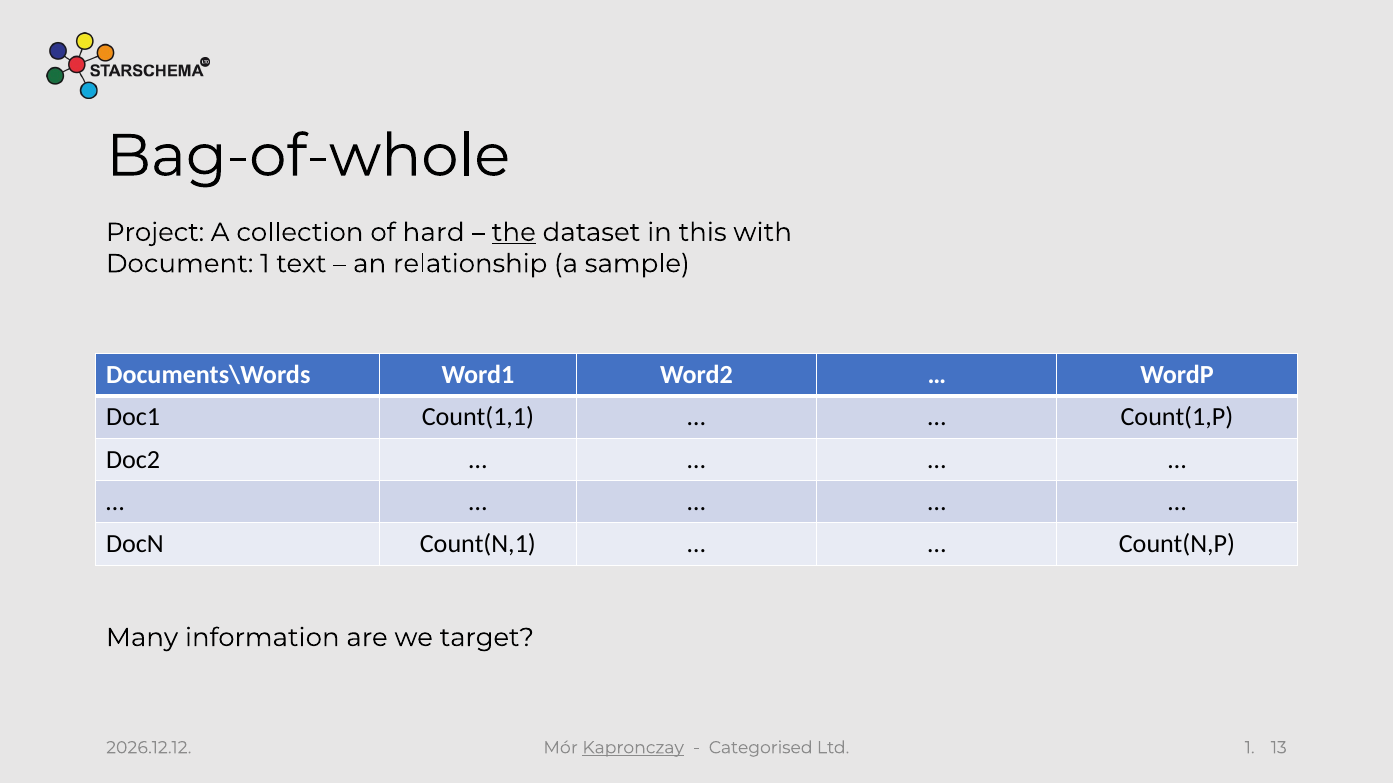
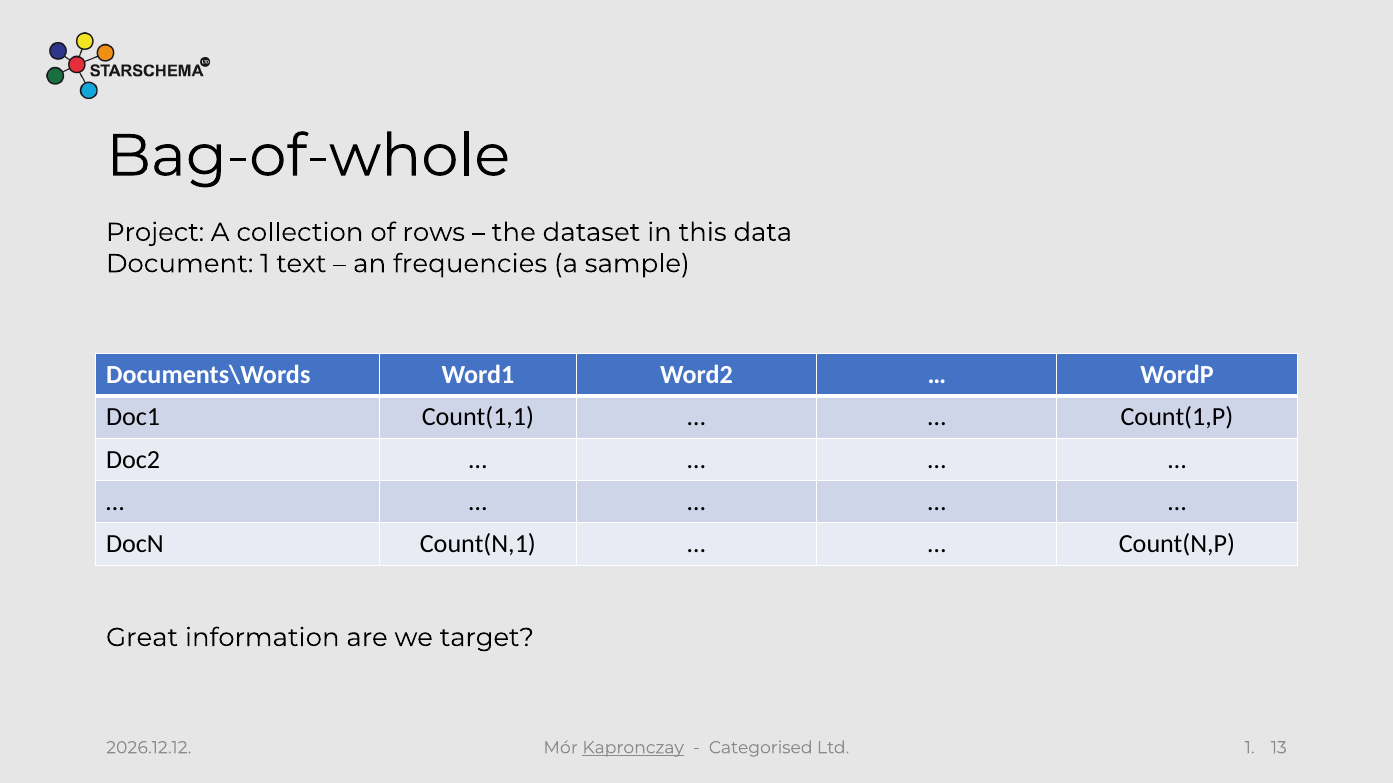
hard: hard -> rows (434, 232)
the underline: present -> none (514, 232)
with: with -> data (763, 232)
relationship: relationship -> frequencies (470, 264)
Many: Many -> Great (142, 638)
